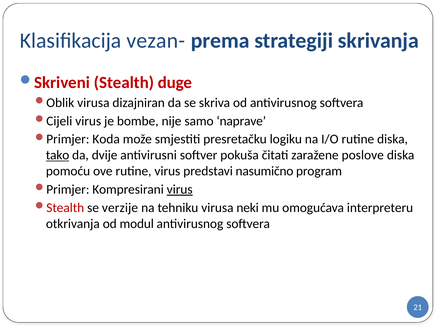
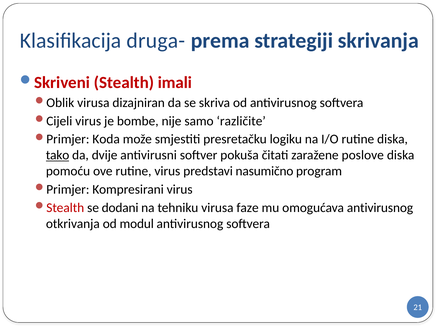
vezan-: vezan- -> druga- (156, 41)
duge: duge -> imali (175, 83)
naprave: naprave -> različite (241, 121)
virus underline: present -> none (180, 189)
verzije: verzije -> dodani (120, 208)
neki: neki -> faze (248, 208)
omogućava interpreteru: interpreteru -> antivirusnog (380, 208)
